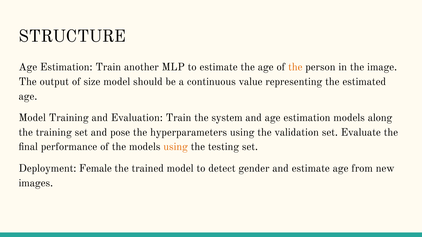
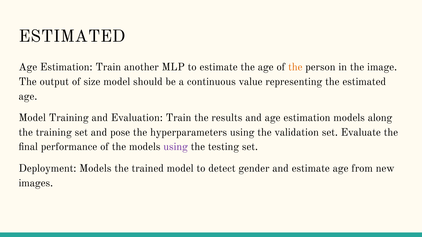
STRUCTURE: STRUCTURE -> ESTIMATED (72, 36)
system: system -> results (227, 118)
using colour: orange -> purple (176, 147)
Deployment Female: Female -> Models (95, 169)
